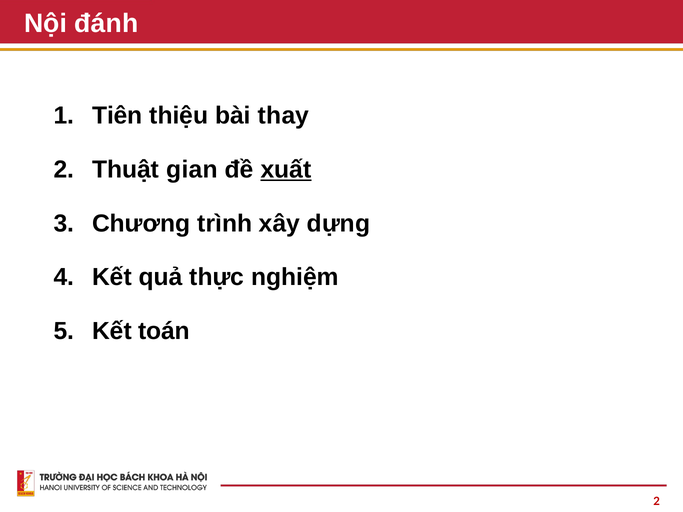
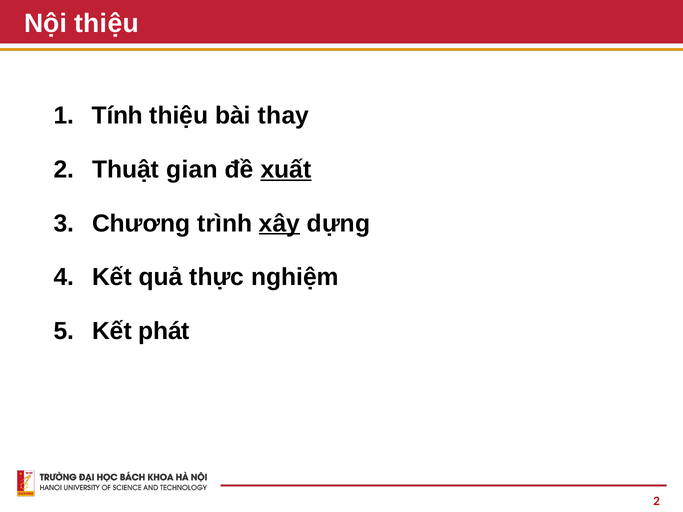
Nội đánh: đánh -> thiệu (107, 23)
Tiên: Tiên -> Tính (117, 116)
xây underline: none -> present (280, 223)
toán: toán -> phát (164, 331)
